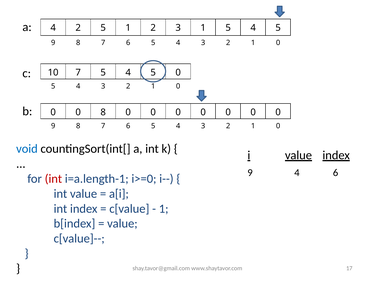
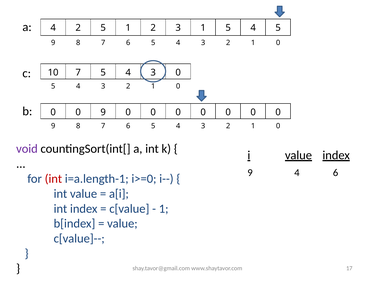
7 5 4 5: 5 -> 3 (153, 73)
8: 8 -> 9 (103, 112)
void colour: blue -> purple (27, 149)
